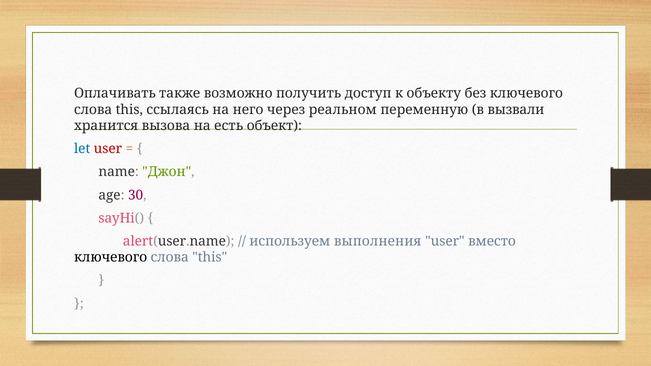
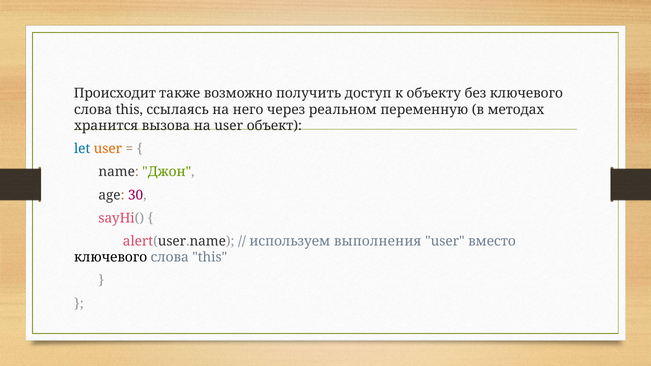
Оплачивать: Оплачивать -> Происходит (115, 93)
вызвали: вызвали -> методах (516, 110)
на есть: есть -> user (229, 126)
user colour: red -> orange (108, 149)
